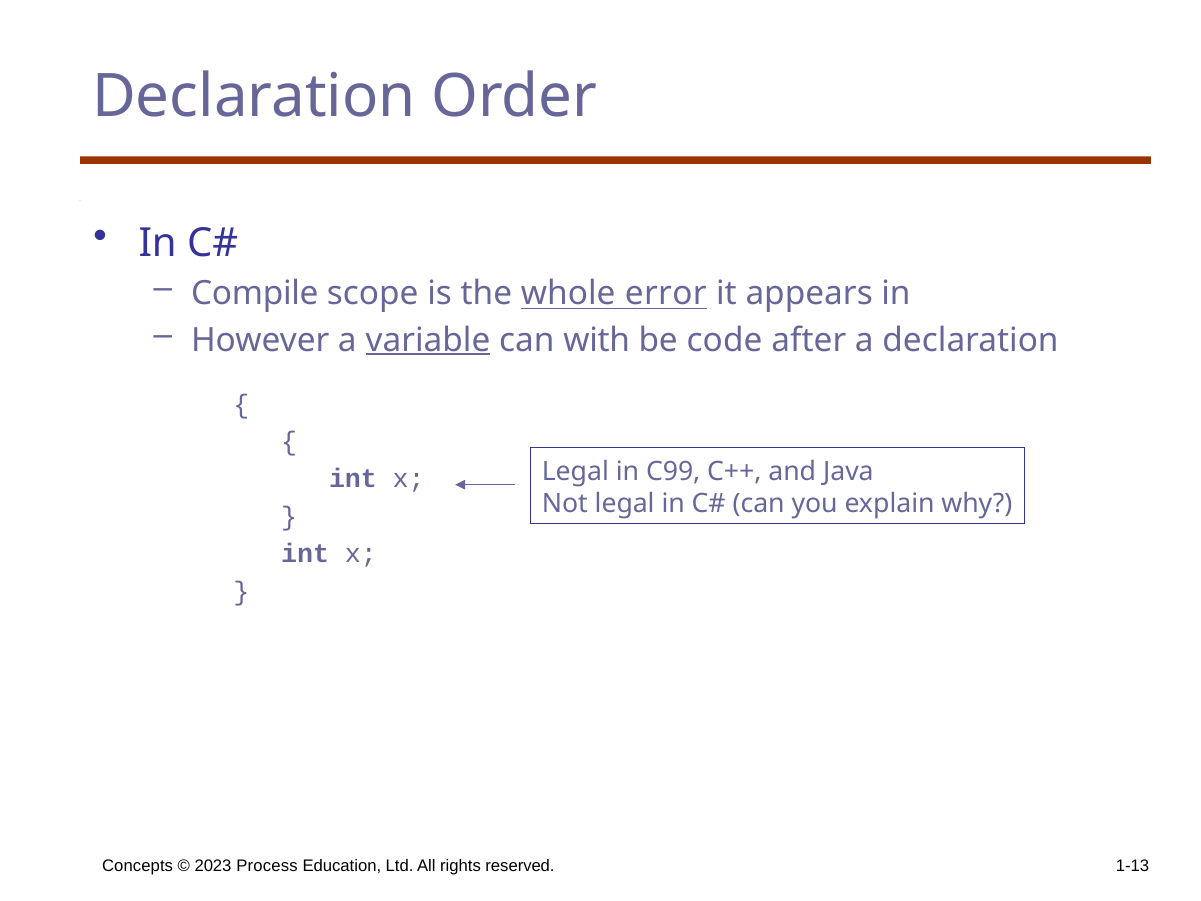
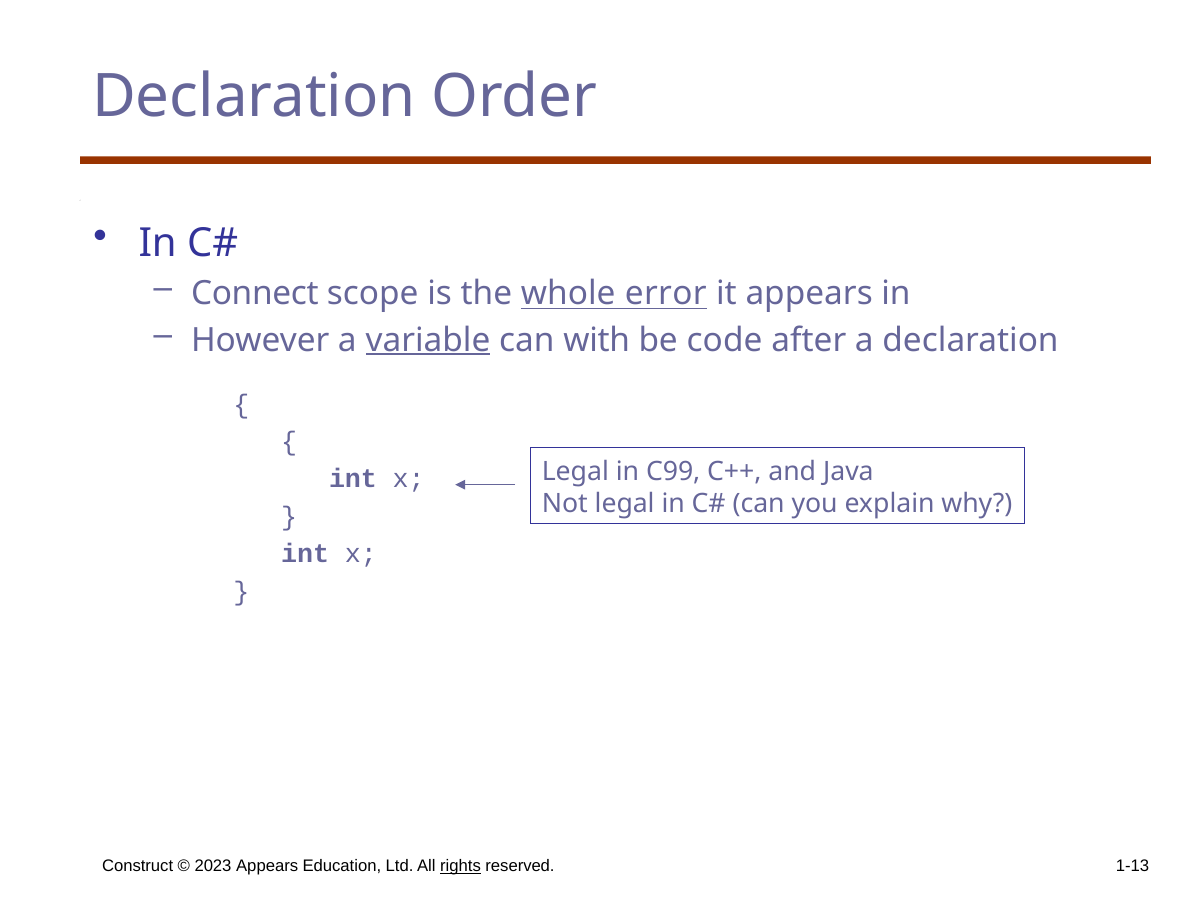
Compile: Compile -> Connect (255, 293)
Concepts: Concepts -> Construct (138, 866)
2023 Process: Process -> Appears (267, 866)
rights underline: none -> present (461, 866)
